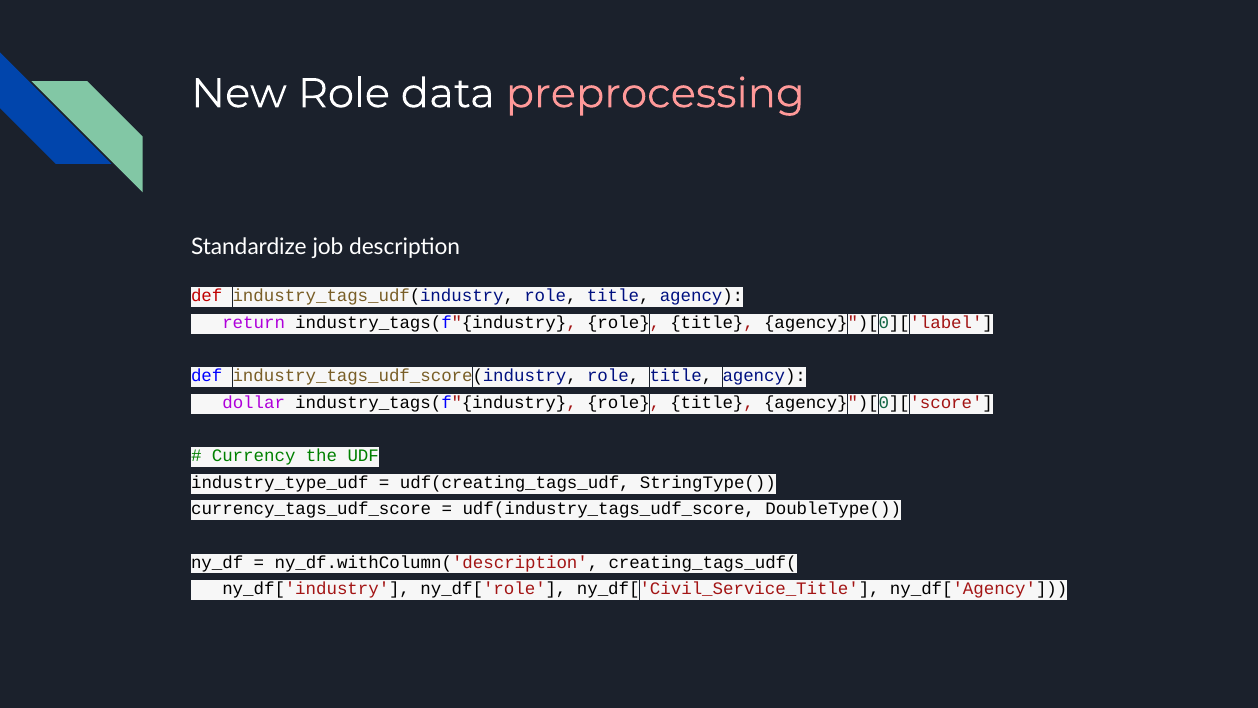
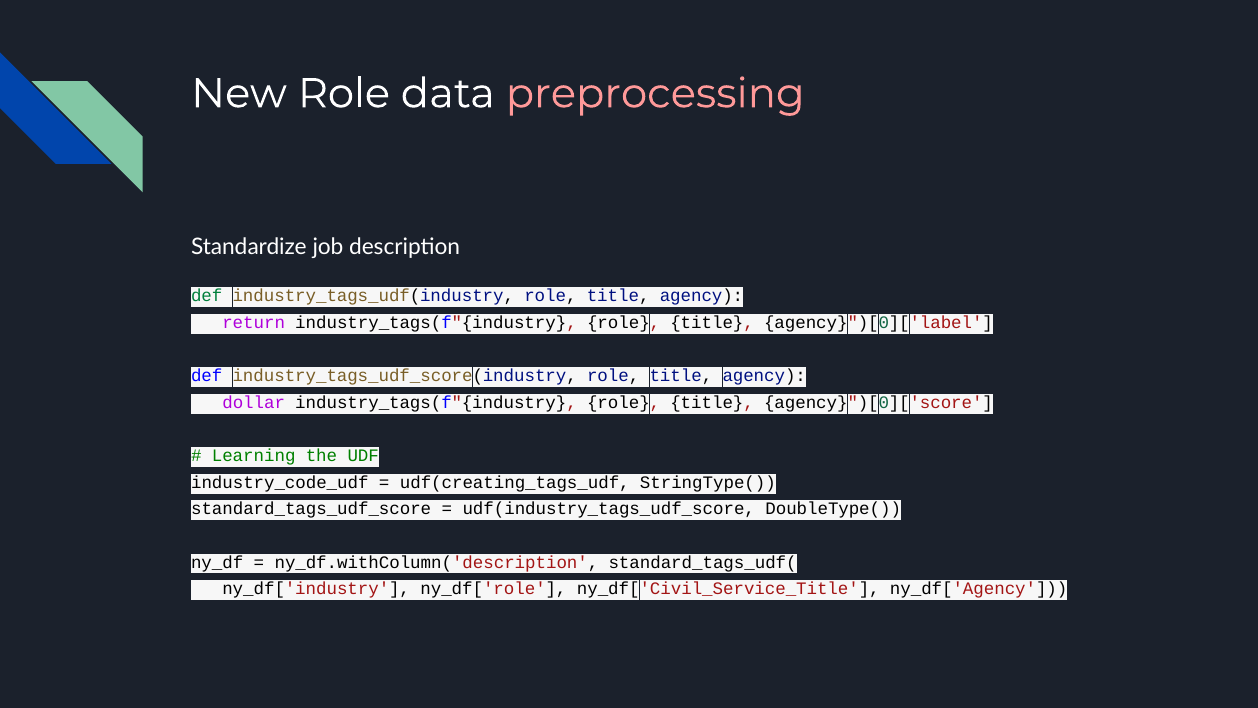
def colour: red -> green (207, 296)
Currency: Currency -> Learning (254, 456)
industry_type_udf: industry_type_udf -> industry_code_udf (280, 482)
currency_tags_udf_score: currency_tags_udf_score -> standard_tags_udf_score (311, 509)
creating_tags_udf(: creating_tags_udf( -> standard_tags_udf( (703, 562)
